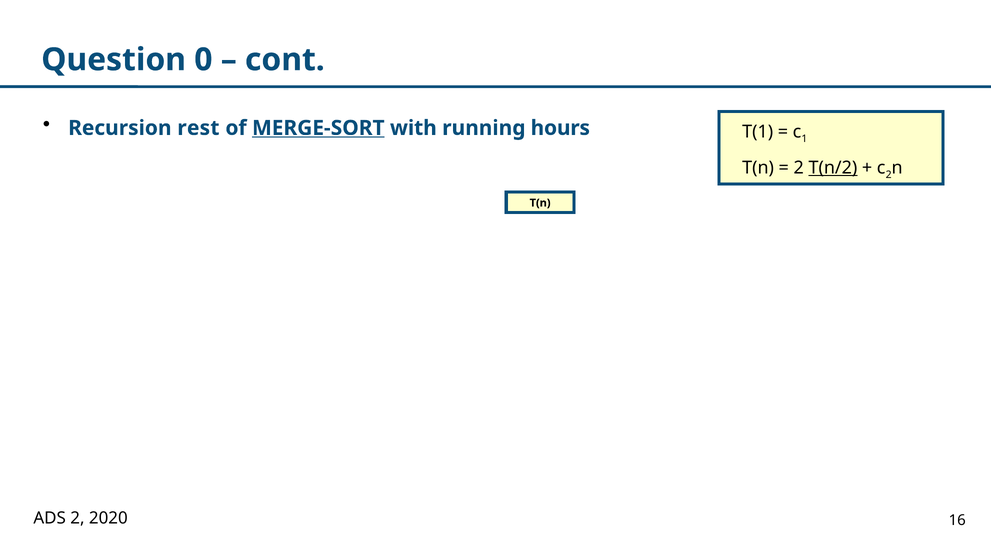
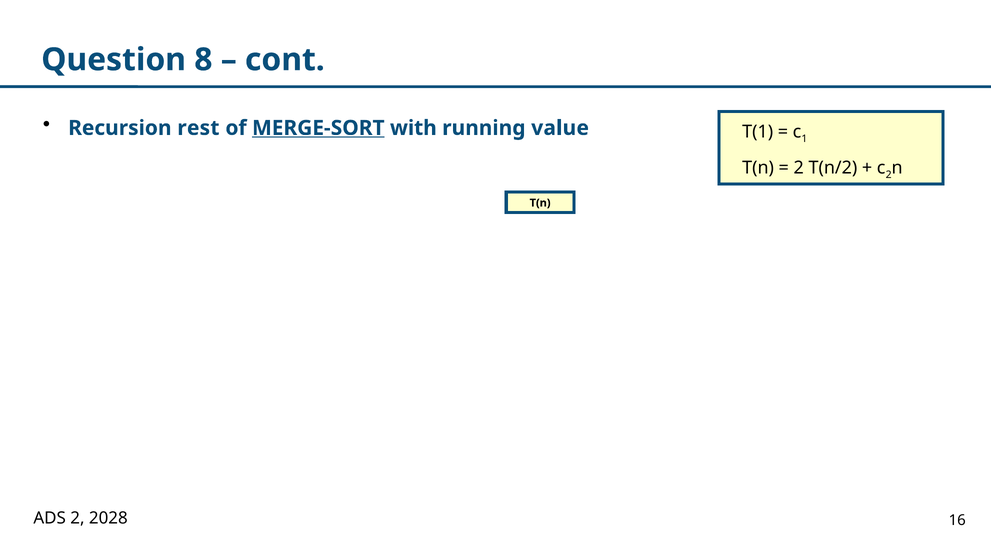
0: 0 -> 8 (203, 60)
hours: hours -> value (560, 128)
T(n/2 underline: present -> none (833, 168)
2020: 2020 -> 2028 (108, 518)
